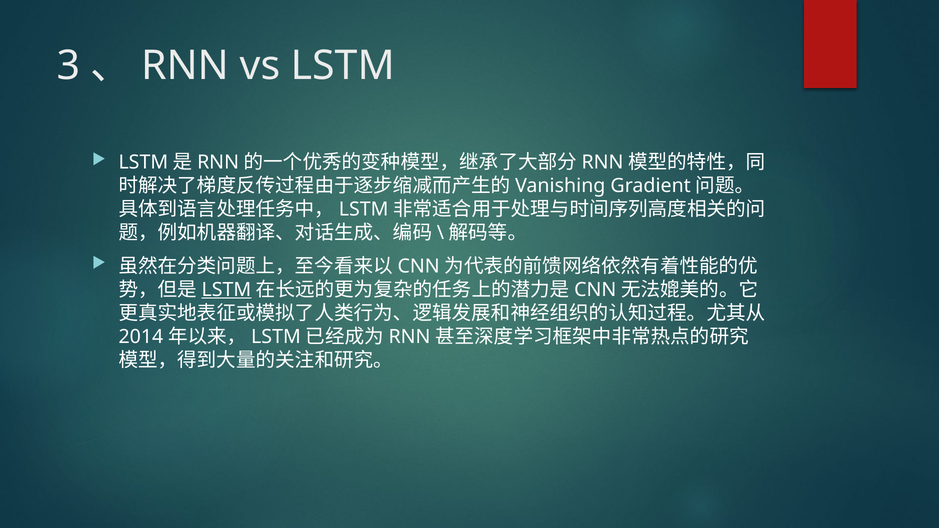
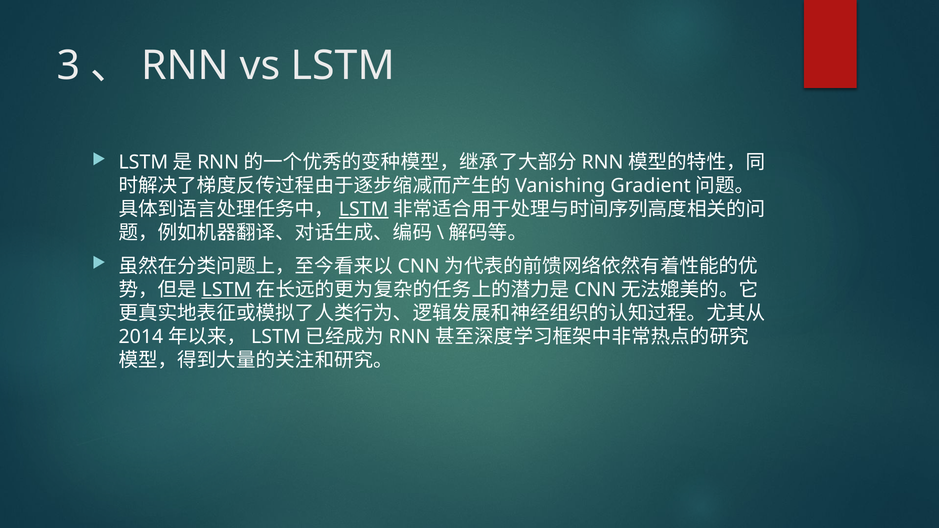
LSTM underline: none -> present (364, 209)
